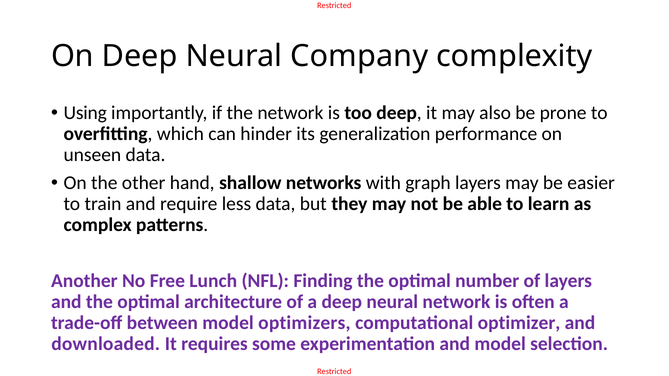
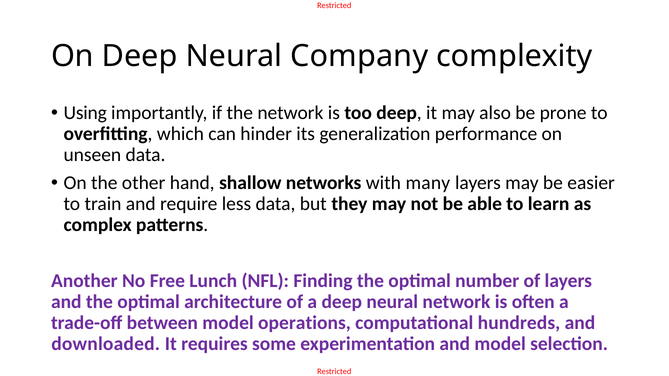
graph: graph -> many (428, 183)
optimizers: optimizers -> operations (304, 323)
optimizer: optimizer -> hundreds (519, 323)
